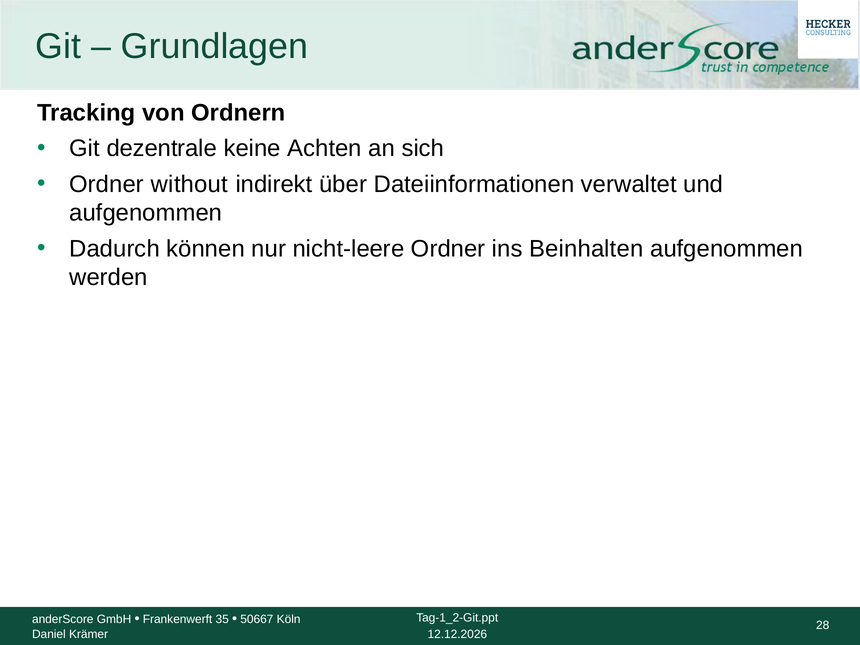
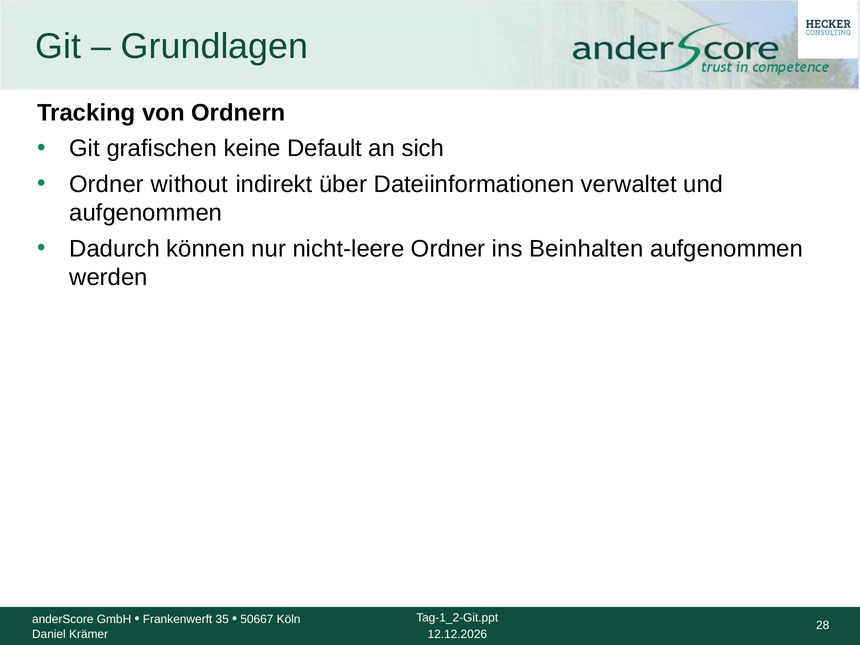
dezentrale: dezentrale -> grafischen (162, 148)
Achten: Achten -> Default (325, 148)
